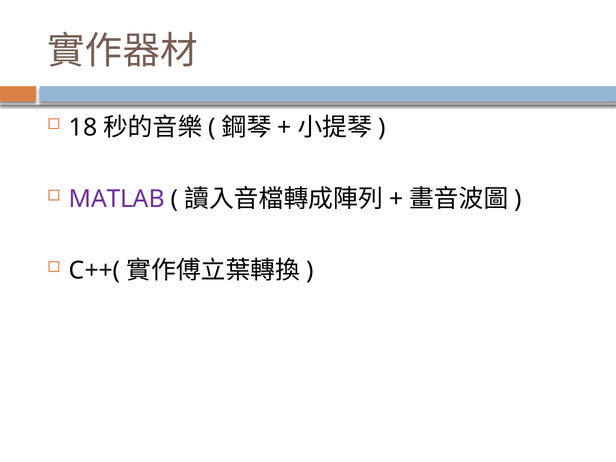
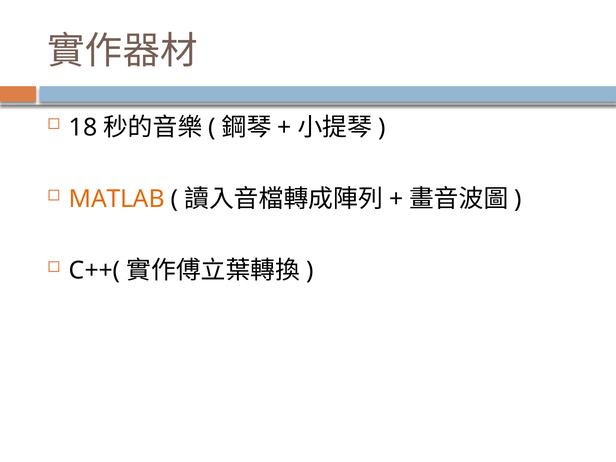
MATLAB colour: purple -> orange (117, 199)
